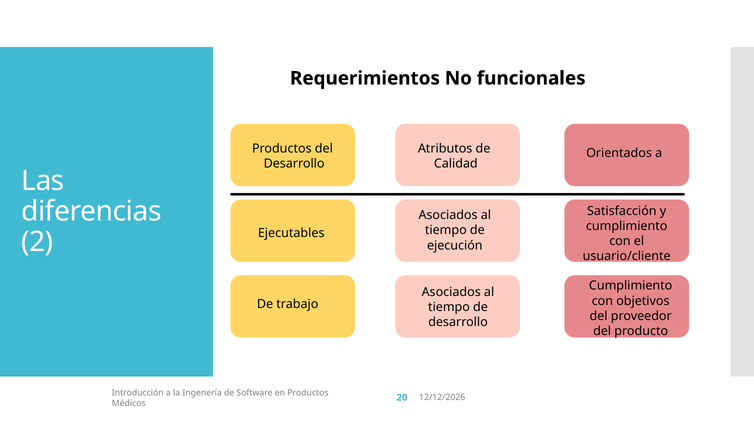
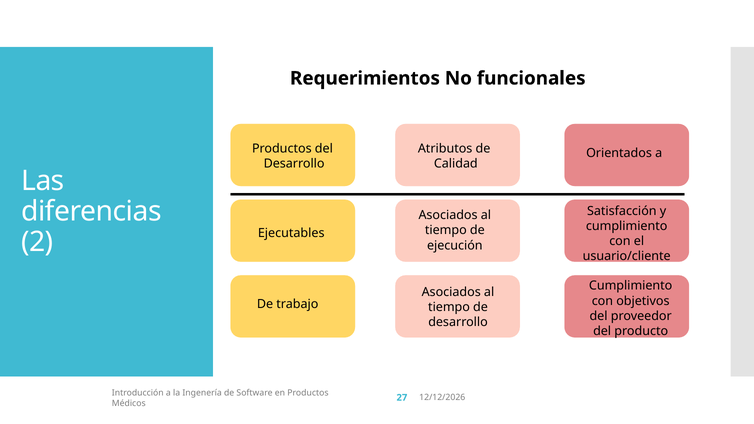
20: 20 -> 27 (402, 398)
